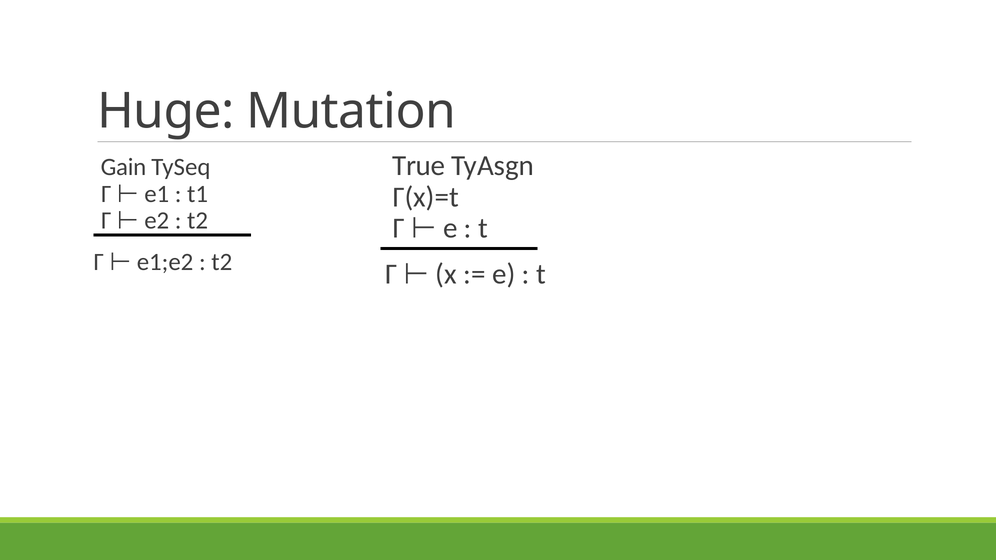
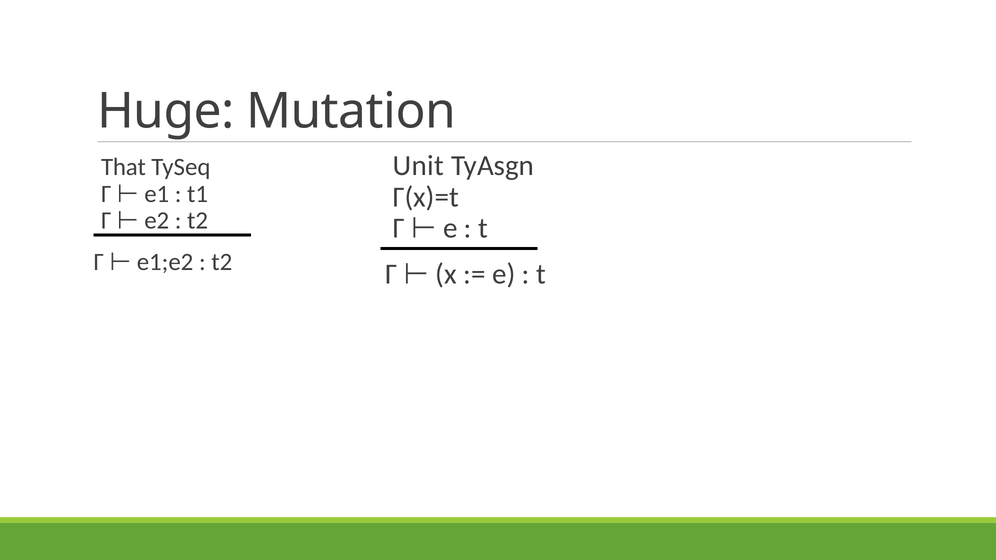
True: True -> Unit (419, 166)
Gain: Gain -> That (123, 167)
